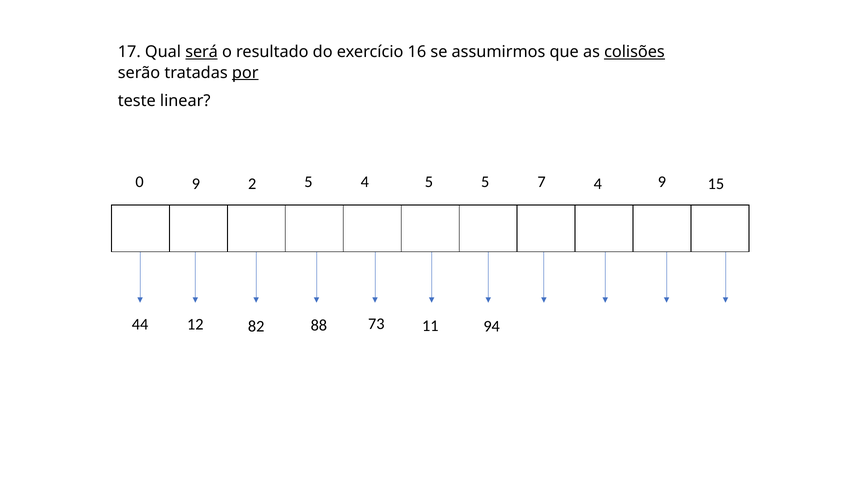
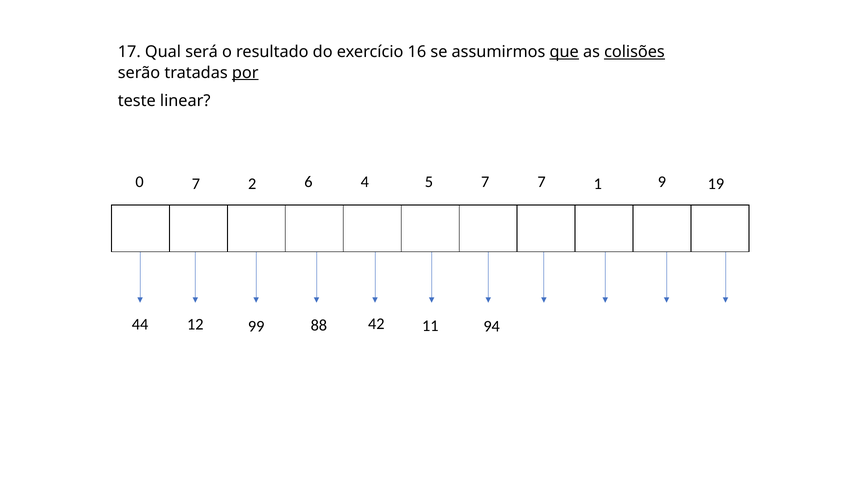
será underline: present -> none (202, 52)
que underline: none -> present (564, 52)
0 9: 9 -> 7 (196, 184)
2 5: 5 -> 6 (308, 182)
5 5: 5 -> 7 (485, 182)
7 4: 4 -> 1 (598, 184)
15: 15 -> 19 (716, 184)
82: 82 -> 99 (256, 327)
73: 73 -> 42 (376, 324)
